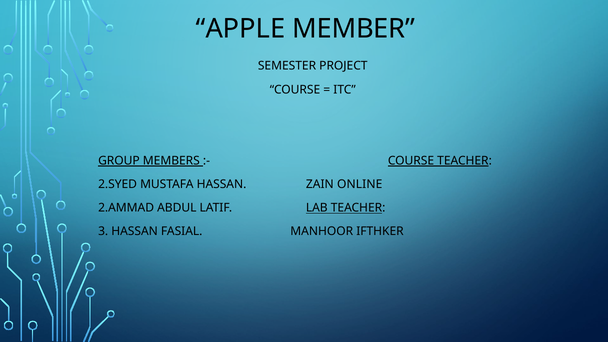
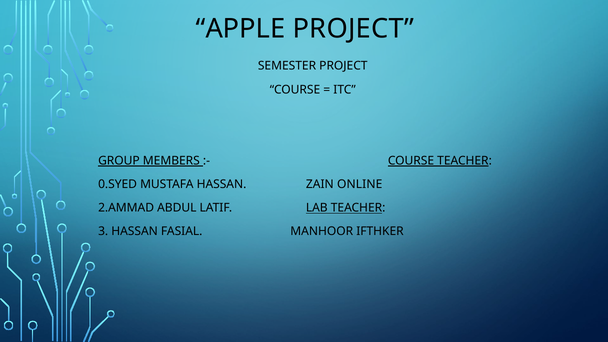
APPLE MEMBER: MEMBER -> PROJECT (353, 29)
2.SYED: 2.SYED -> 0.SYED (118, 184)
